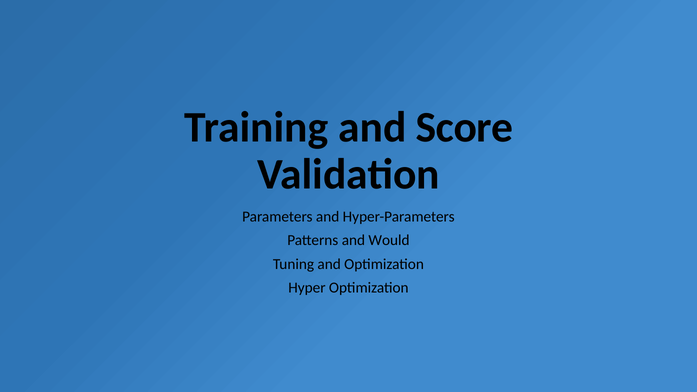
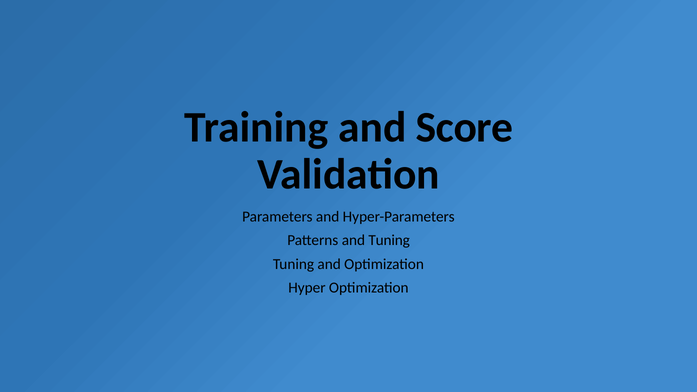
and Would: Would -> Tuning (389, 240)
